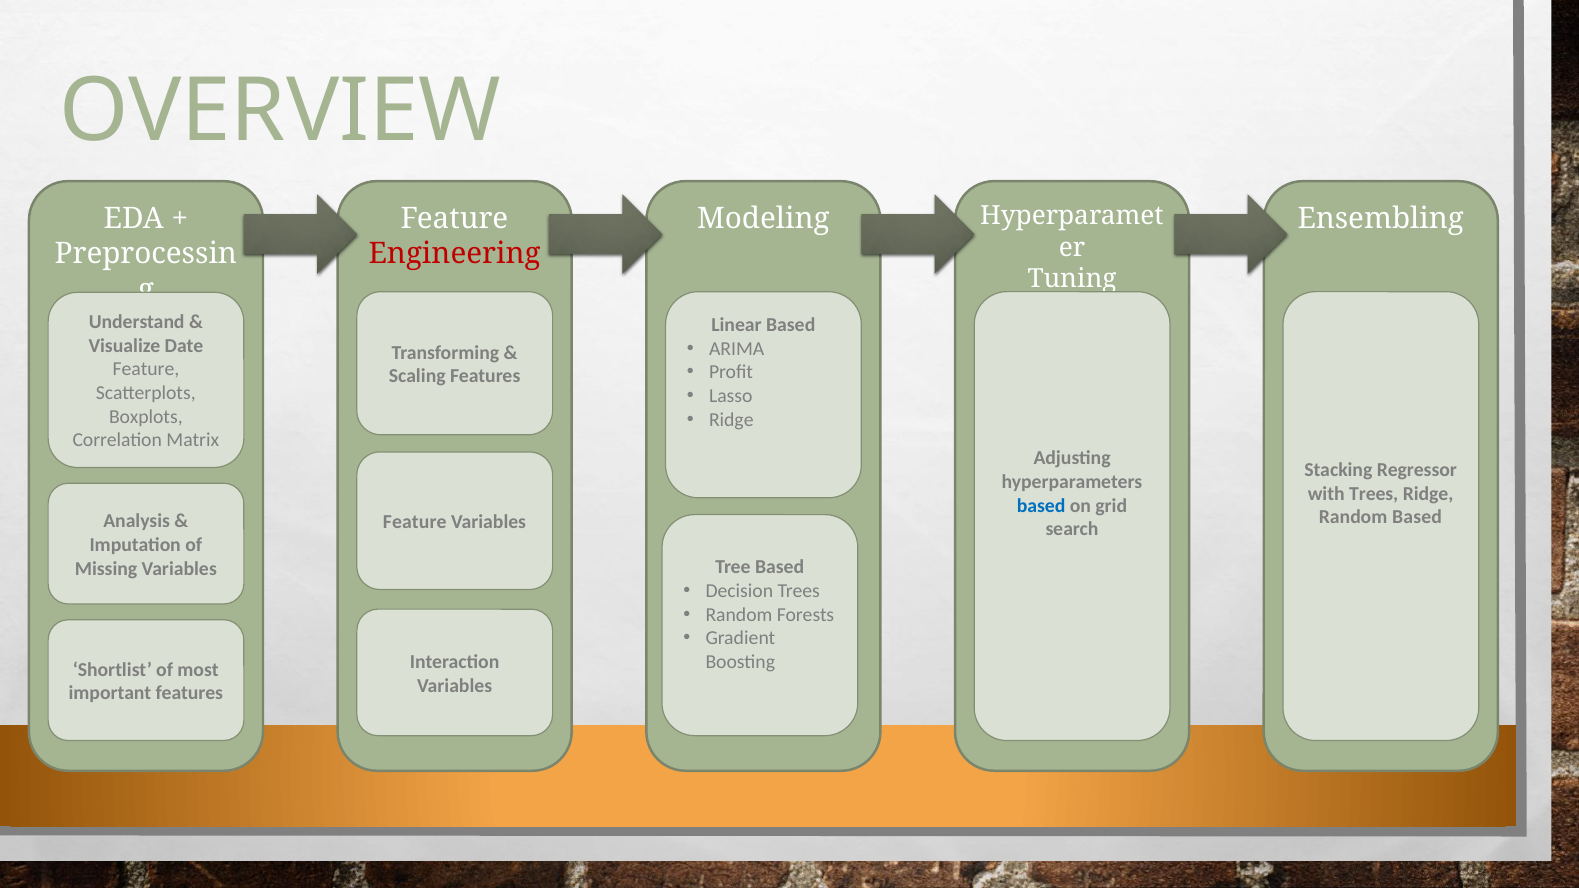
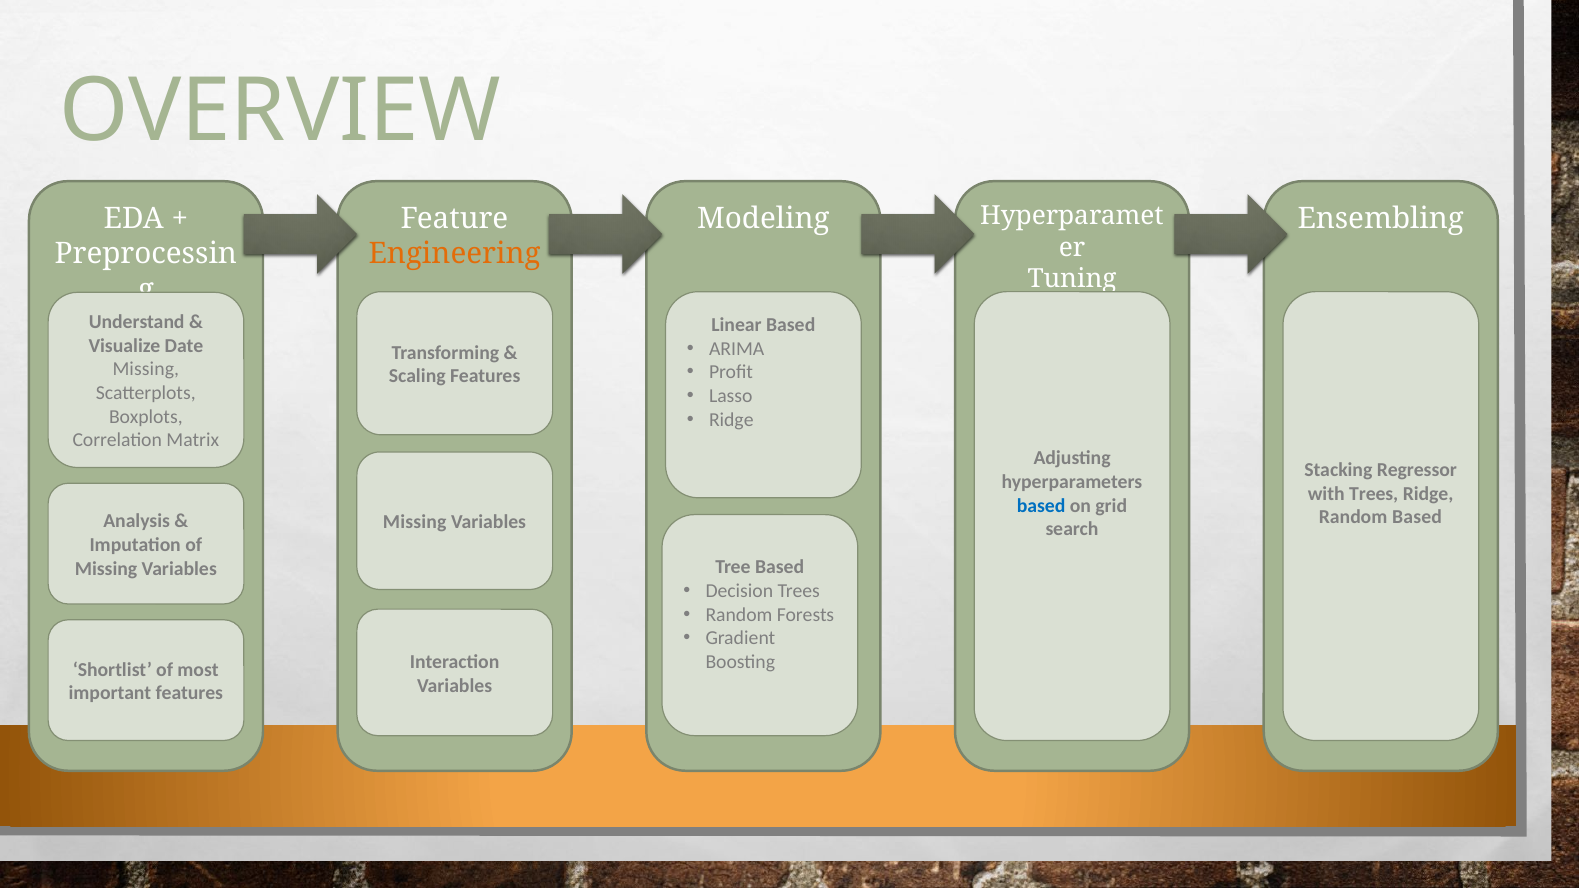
Engineering colour: red -> orange (455, 254)
Feature: Feature -> Missing (146, 369)
Feature: Feature -> Missing (415, 522)
